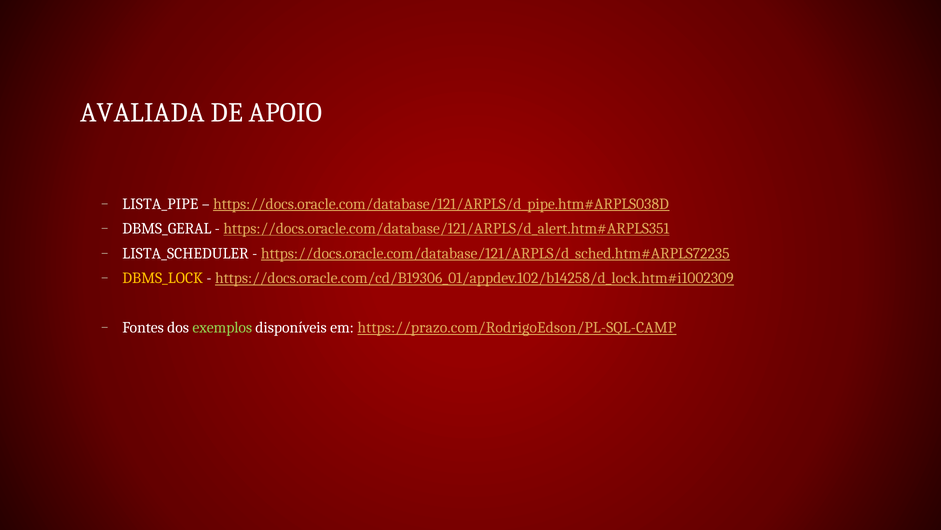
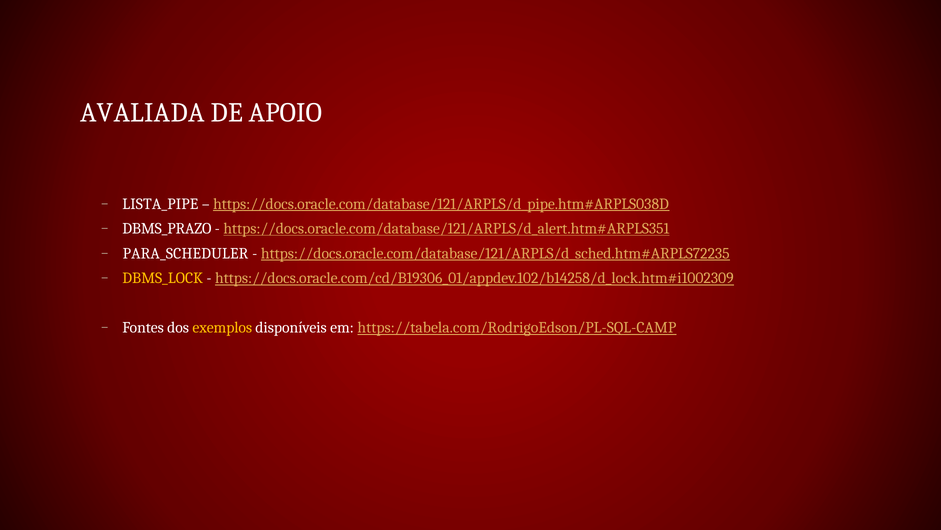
DBMS_GERAL: DBMS_GERAL -> DBMS_PRAZO (167, 228)
LISTA_SCHEDULER: LISTA_SCHEDULER -> PARA_SCHEDULER (185, 253)
exemplos colour: light green -> yellow (222, 327)
https://prazo.com/RodrigoEdson/PL-SQL-CAMP: https://prazo.com/RodrigoEdson/PL-SQL-CAMP -> https://tabela.com/RodrigoEdson/PL-SQL-CAMP (517, 327)
